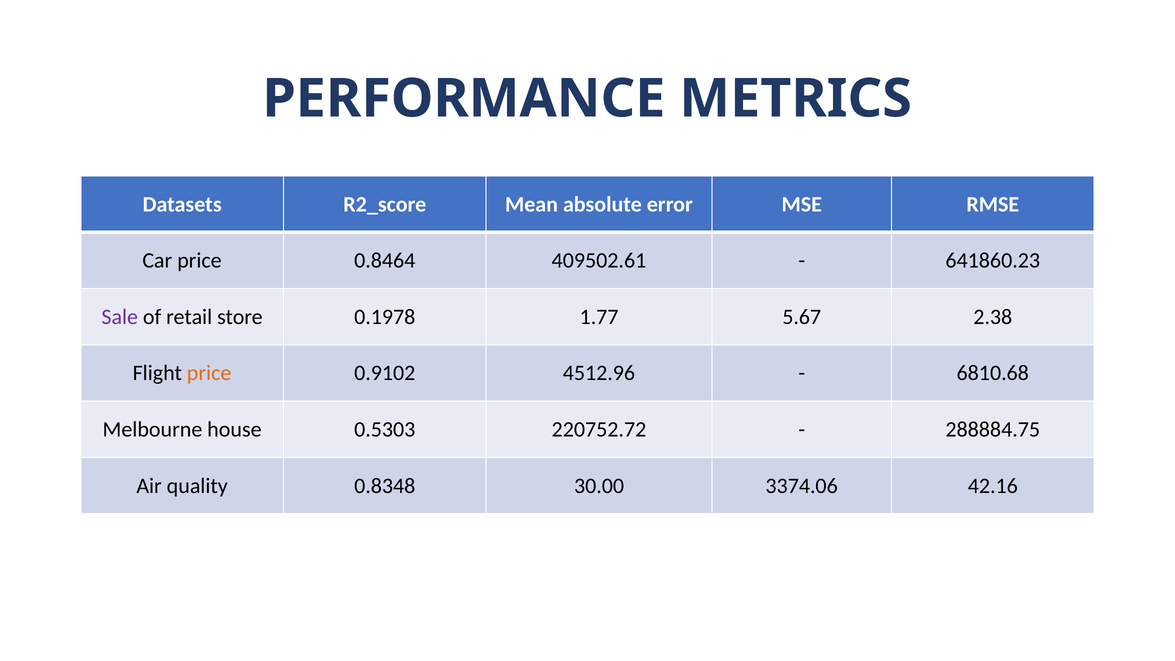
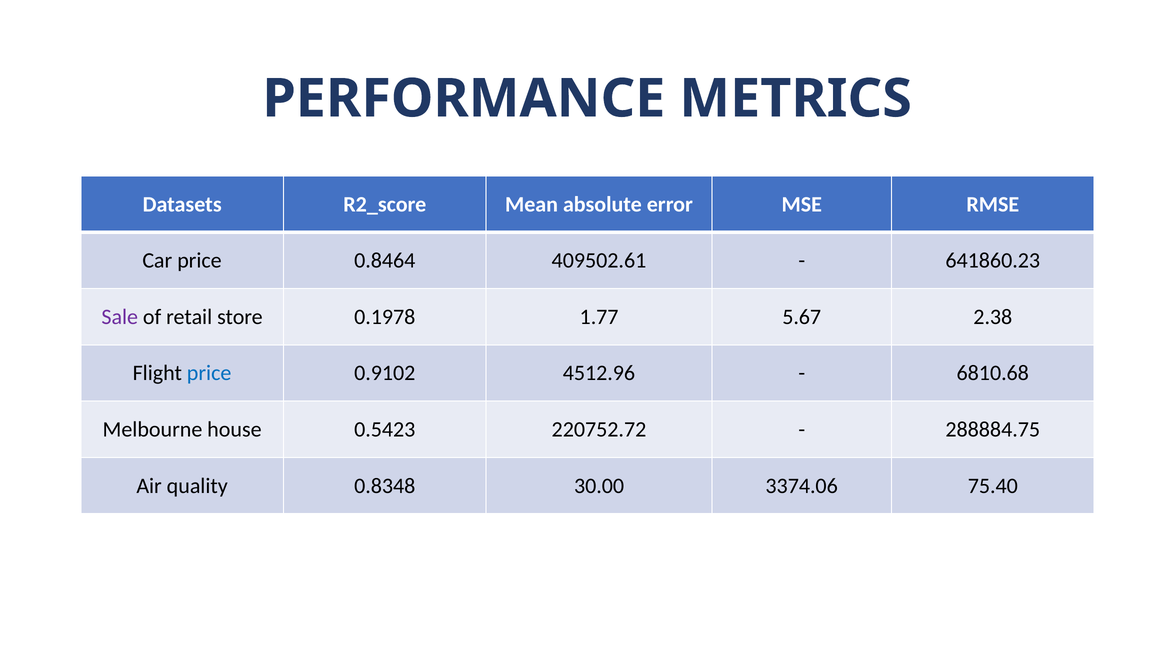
price colour: orange -> blue (209, 373)
0.5303: 0.5303 -> 0.5423 (385, 429)
42.16: 42.16 -> 75.40 (993, 486)
